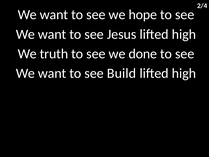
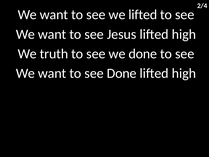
we hope: hope -> lifted (143, 15)
see Build: Build -> Done (122, 73)
